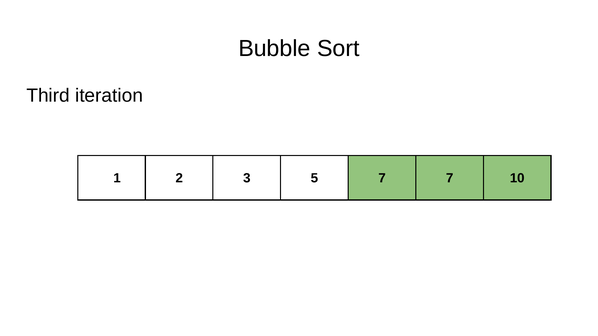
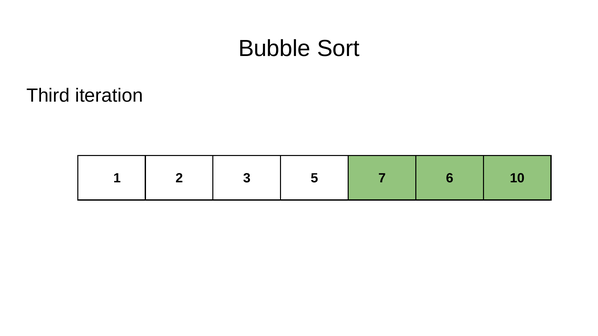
7 7: 7 -> 6 (450, 178)
